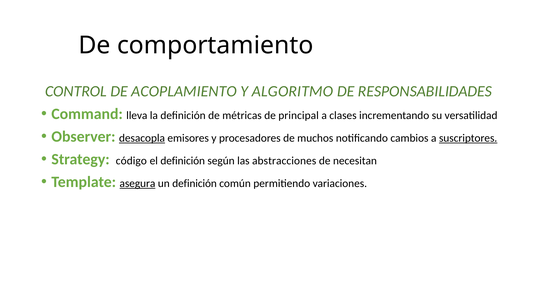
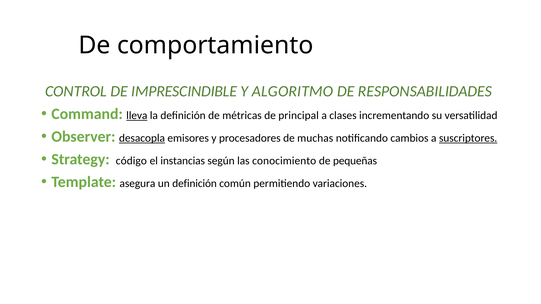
ACOPLAMIENTO: ACOPLAMIENTO -> IMPRESCINDIBLE (184, 91)
lleva underline: none -> present (137, 116)
muchos: muchos -> muchas (315, 138)
el definición: definición -> instancias (183, 161)
abstracciones: abstracciones -> conocimiento (284, 161)
necesitan: necesitan -> pequeñas (355, 161)
asegura underline: present -> none (137, 184)
